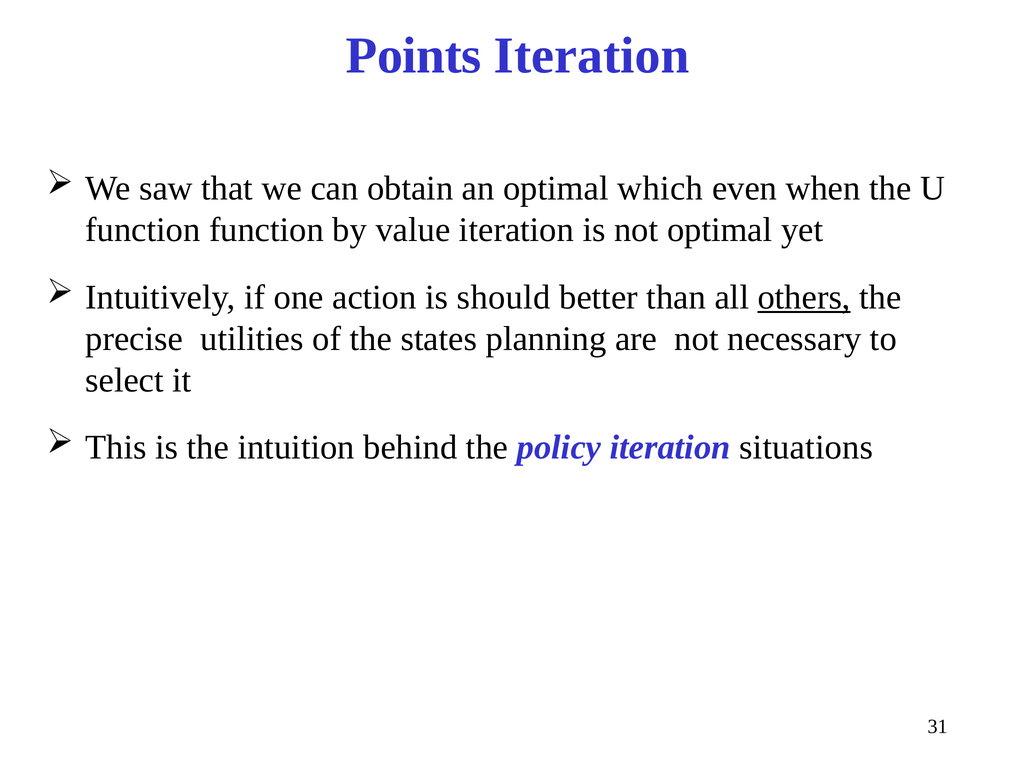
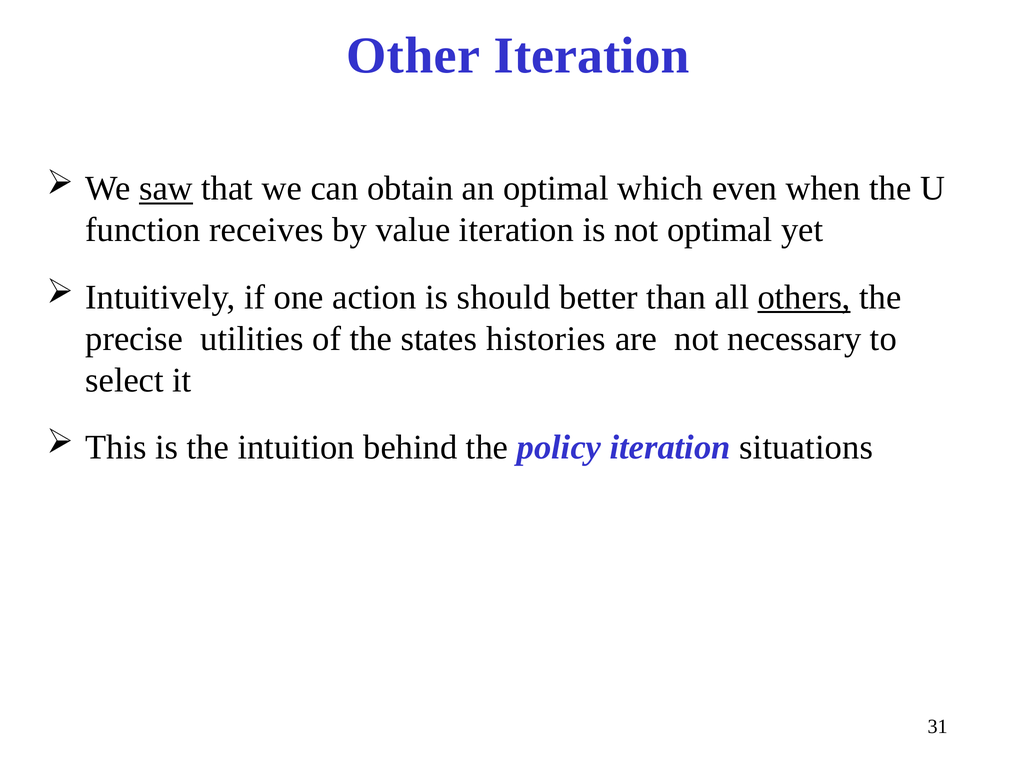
Points: Points -> Other (413, 56)
saw underline: none -> present (166, 189)
function function: function -> receives (266, 230)
planning: planning -> histories (546, 339)
